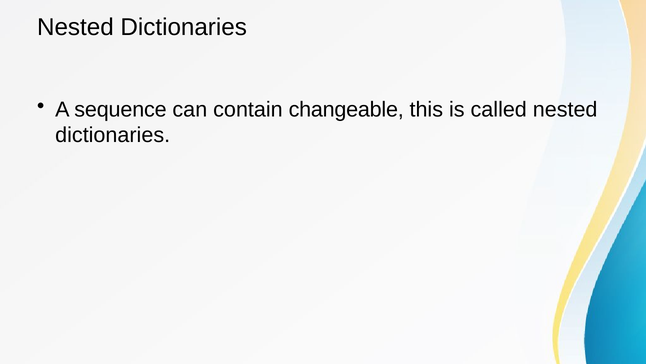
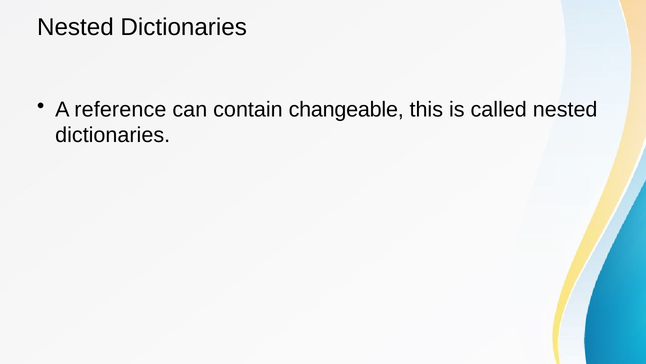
sequence: sequence -> reference (120, 109)
